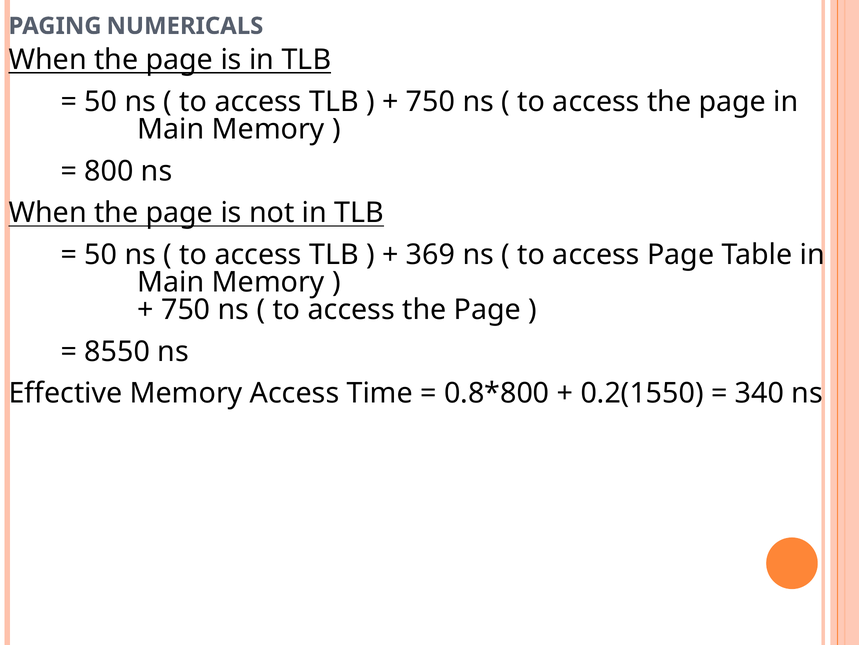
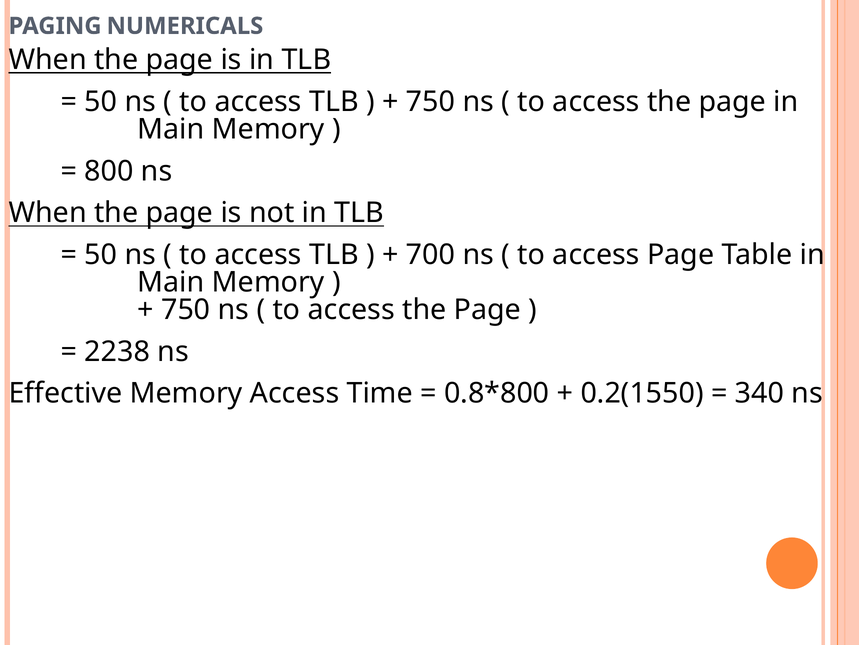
369: 369 -> 700 (431, 254)
8550: 8550 -> 2238 (117, 351)
